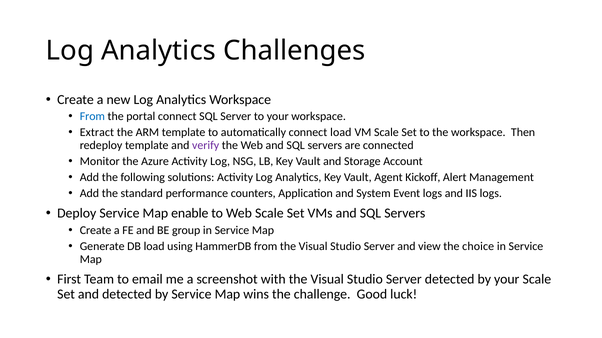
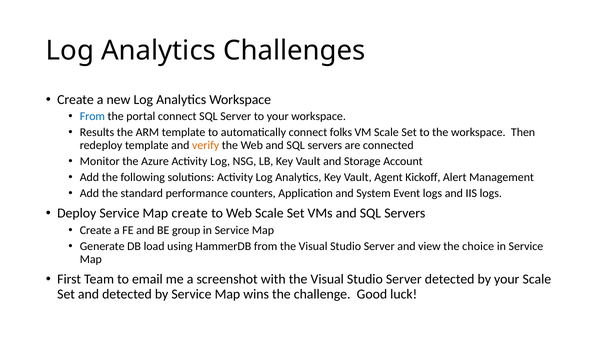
Extract: Extract -> Results (97, 133)
connect load: load -> folks (341, 133)
verify colour: purple -> orange (206, 146)
Map enable: enable -> create (190, 214)
